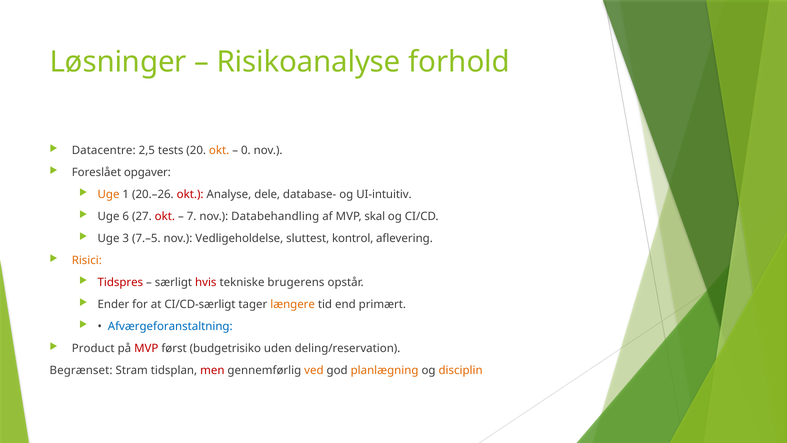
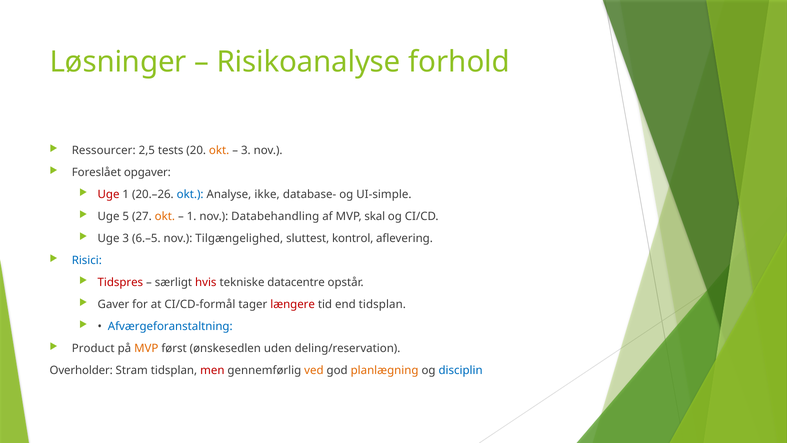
Datacentre: Datacentre -> Ressourcer (104, 150)
0: 0 -> 3 (246, 150)
Uge colour: orange -> red (109, 194)
okt colour: red -> blue (190, 194)
dele: dele -> ikke (267, 194)
UI-intuitiv: UI-intuitiv -> UI-simple (384, 194)
6: 6 -> 5 (126, 216)
okt colour: red -> orange (165, 216)
7: 7 -> 1 (192, 216)
7.–5: 7.–5 -> 6.–5 (146, 238)
Vedligeholdelse: Vedligeholdelse -> Tilgængelighed (239, 238)
Risici colour: orange -> blue (87, 260)
brugerens: brugerens -> datacentre (296, 282)
Ender: Ender -> Gaver (113, 304)
CI/CD-særligt: CI/CD-særligt -> CI/CD-formål (200, 304)
længere colour: orange -> red (293, 304)
end primært: primært -> tidsplan (382, 304)
MVP colour: red -> orange (146, 348)
budgetrisiko: budgetrisiko -> ønskesedlen (225, 348)
Begrænset: Begrænset -> Overholder (81, 370)
disciplin colour: orange -> blue (461, 370)
